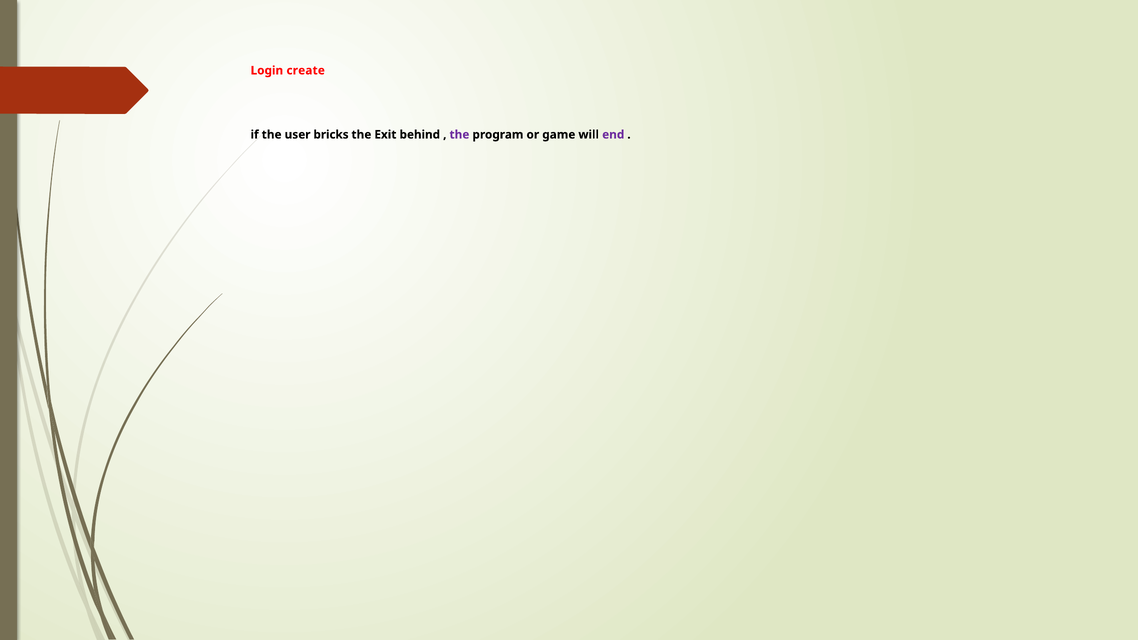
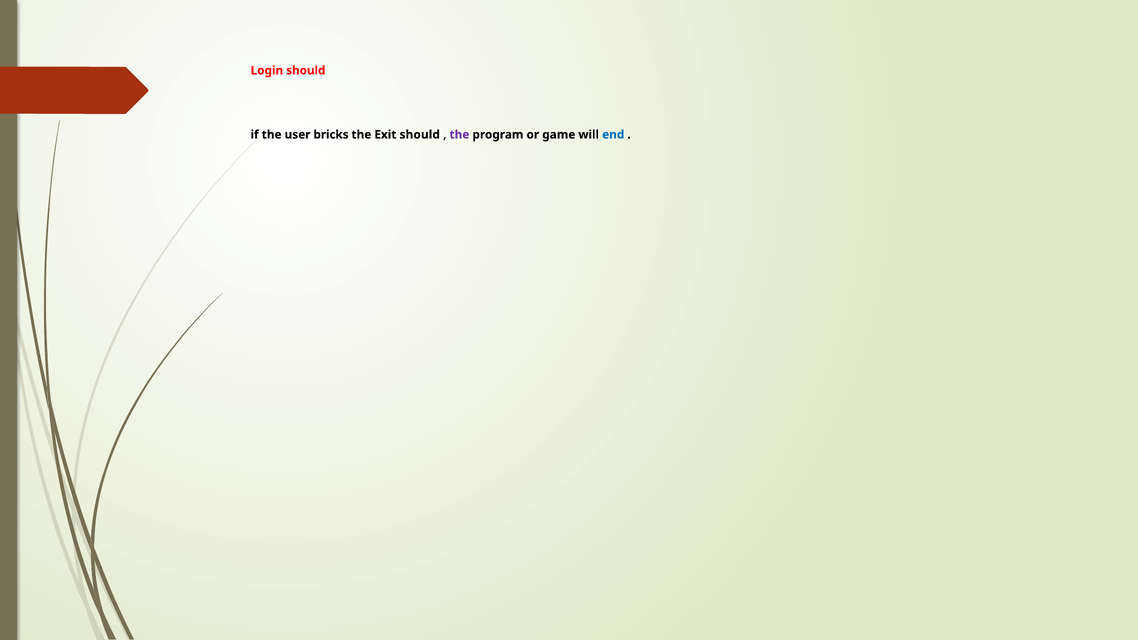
Login create: create -> should (306, 70)
Exit behind: behind -> should (420, 135)
end colour: purple -> blue (613, 135)
